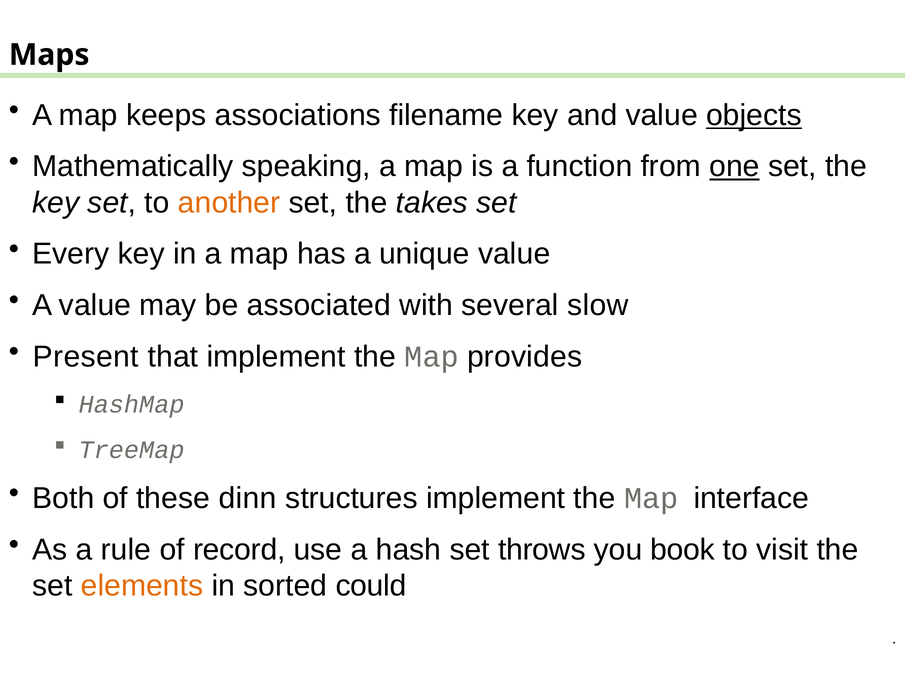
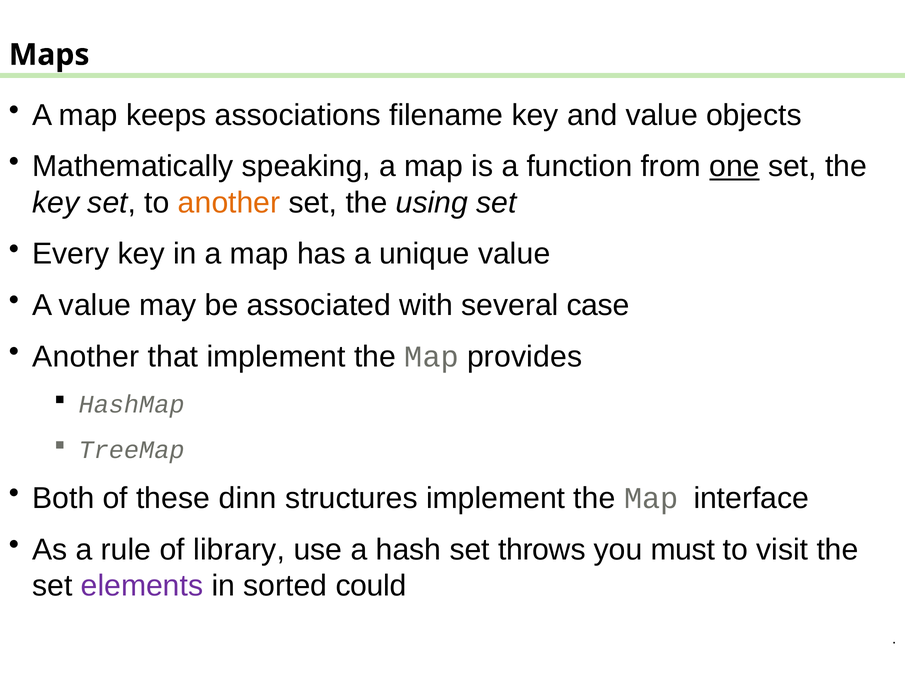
objects underline: present -> none (754, 115)
takes: takes -> using (432, 203)
slow: slow -> case (598, 305)
Present: Present -> Another (86, 356)
record: record -> library (239, 550)
book: book -> must (683, 550)
elements colour: orange -> purple (142, 586)
